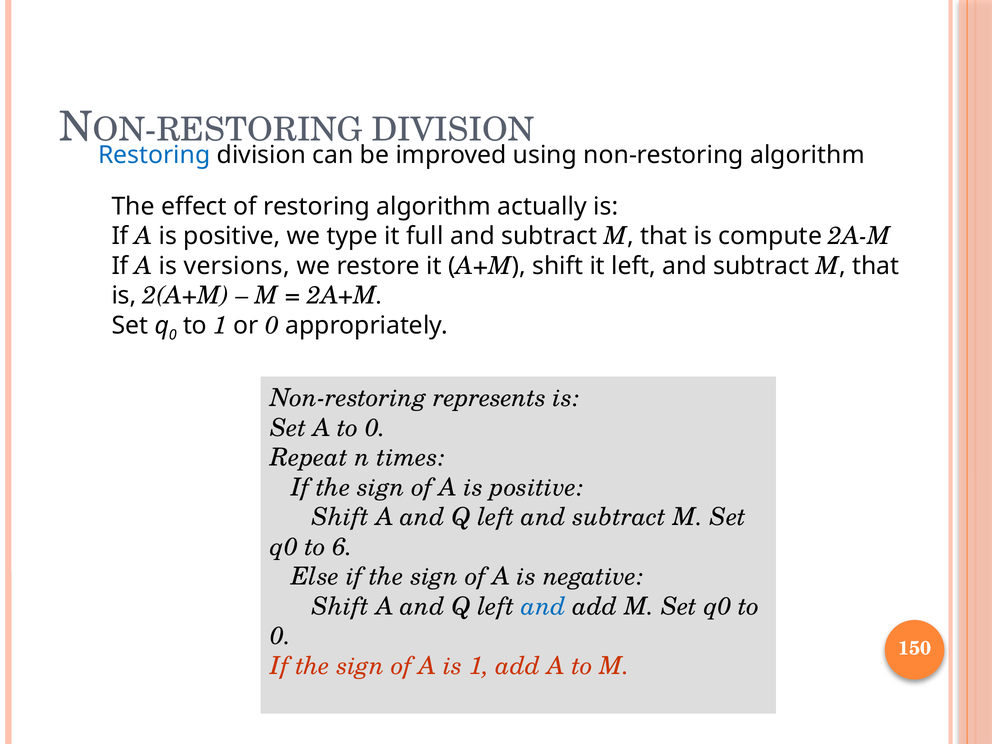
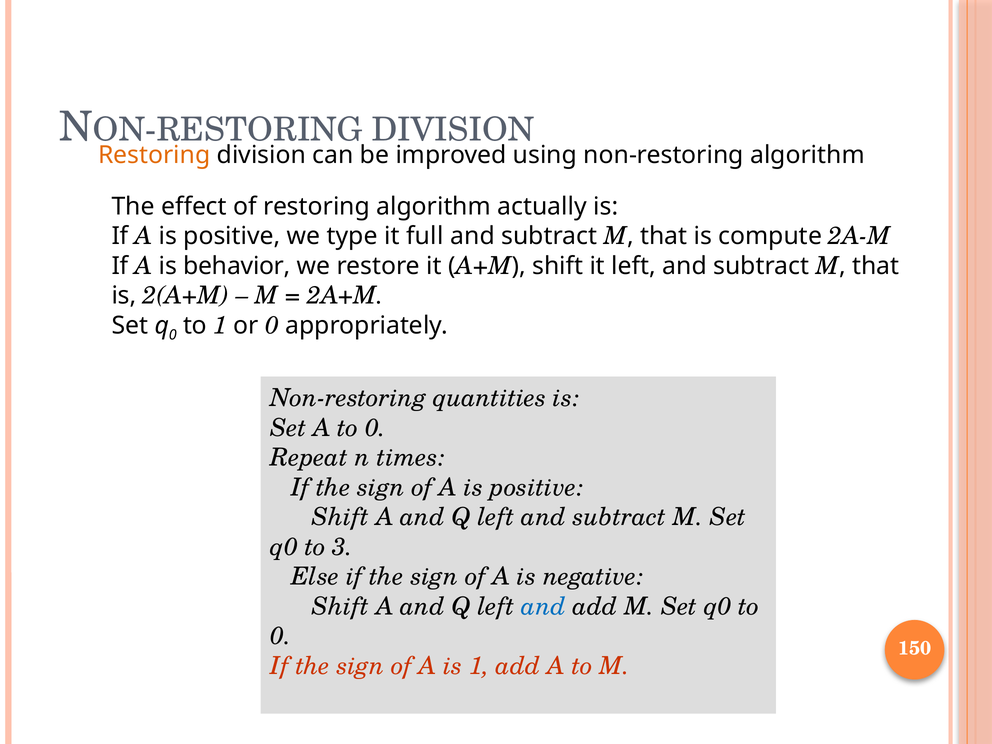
Restoring colour: blue -> orange (154, 155)
versions: versions -> behavior (237, 266)
represents: represents -> quantities (490, 398)
6: 6 -> 3 (343, 547)
